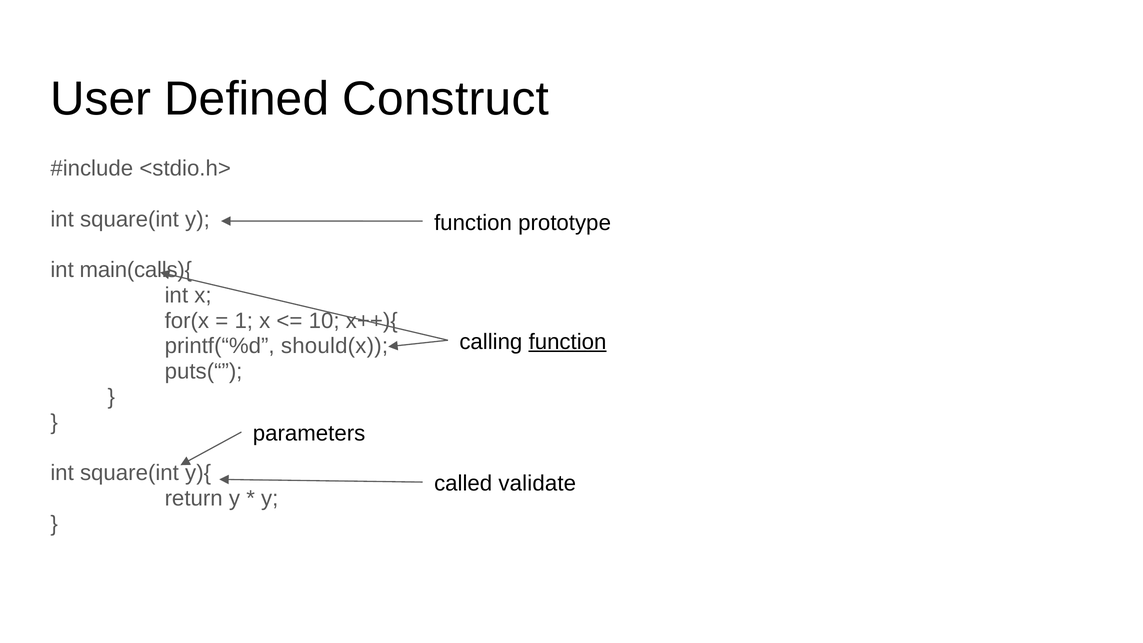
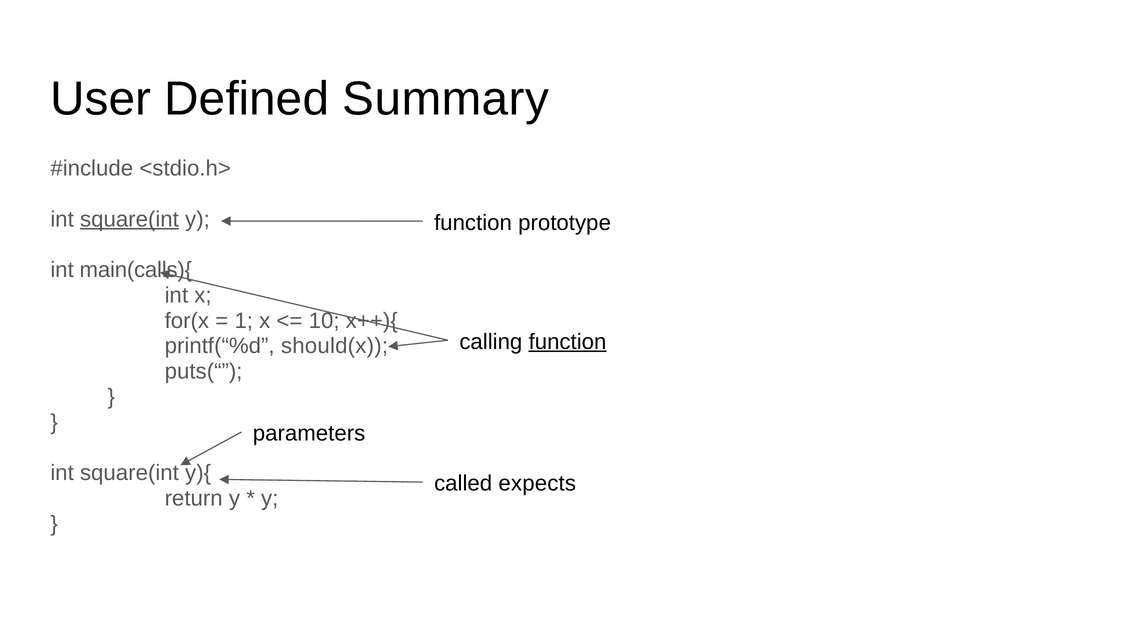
Construct: Construct -> Summary (446, 99)
square(int underline: none -> present (129, 219)
validate: validate -> expects (537, 484)
